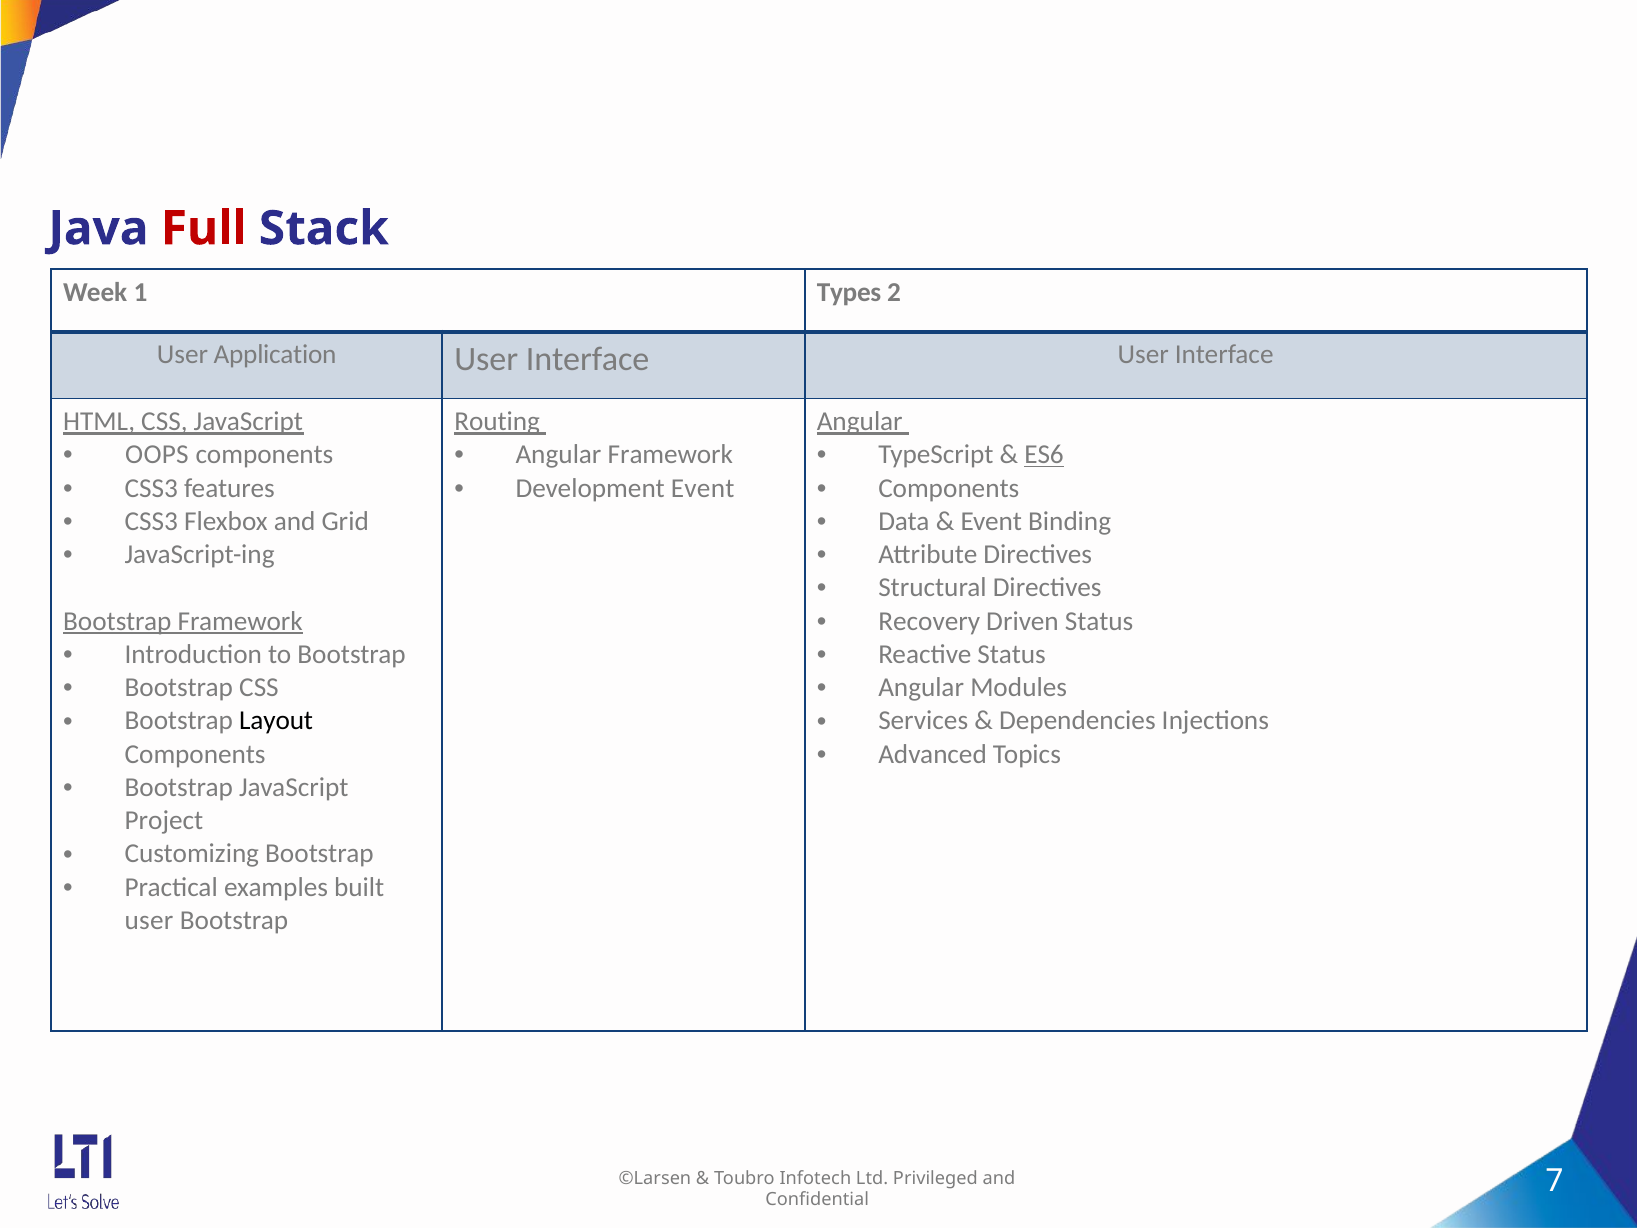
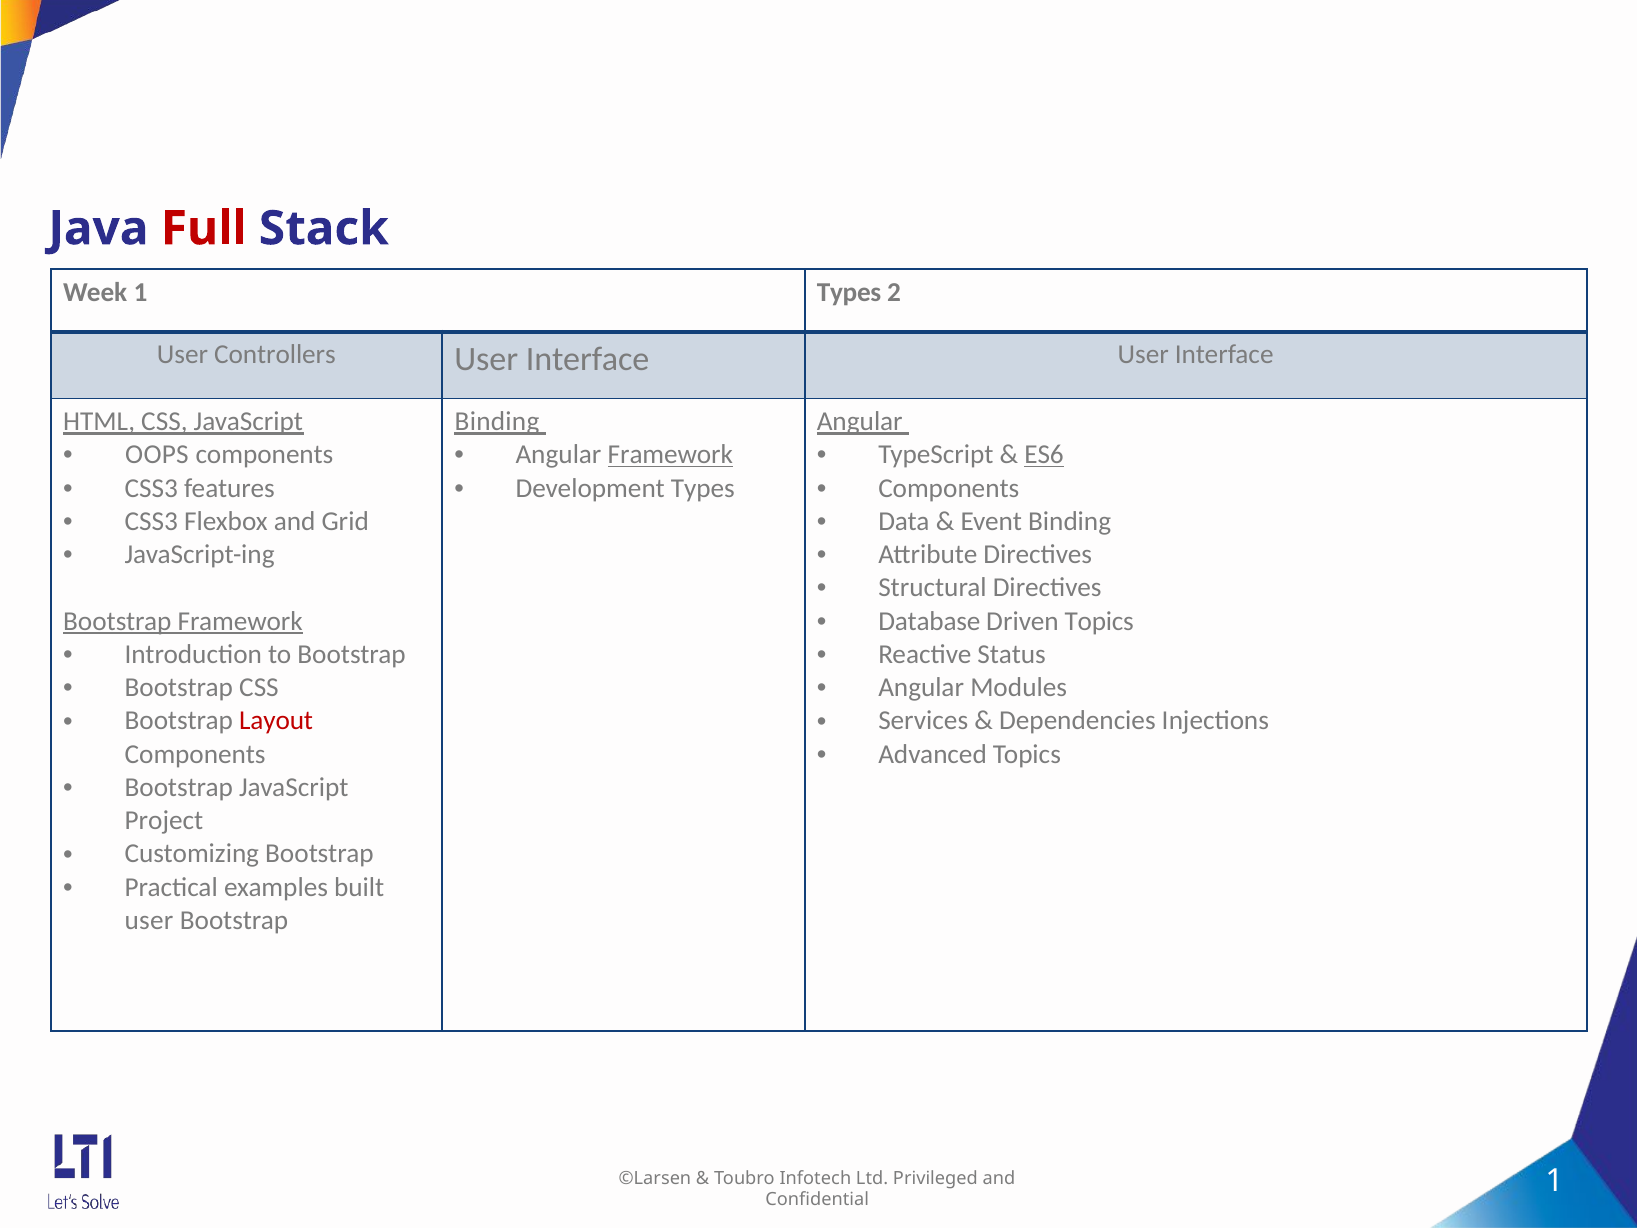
Application: Application -> Controllers (275, 355)
Routing: Routing -> Binding (497, 421)
Framework underline: none -> present (670, 455)
Development Event: Event -> Types (703, 488)
Recovery: Recovery -> Database (929, 621)
Driven Status: Status -> Topics (1099, 621)
Layout colour: black -> red (276, 721)
7: 7 -> 1 (1554, 1181)
